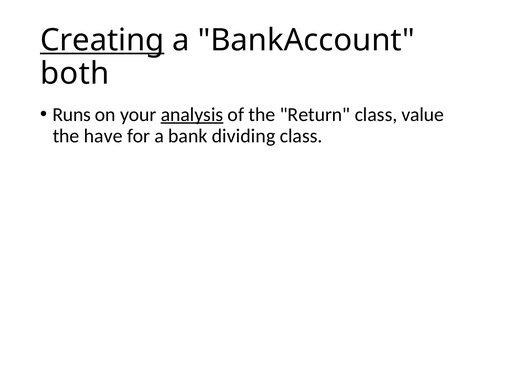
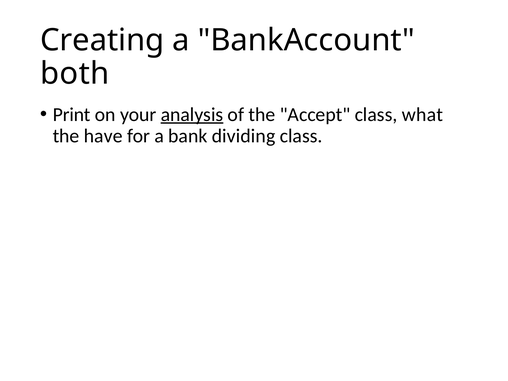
Creating underline: present -> none (102, 40)
Runs: Runs -> Print (72, 115)
Return: Return -> Accept (315, 115)
value: value -> what (422, 115)
